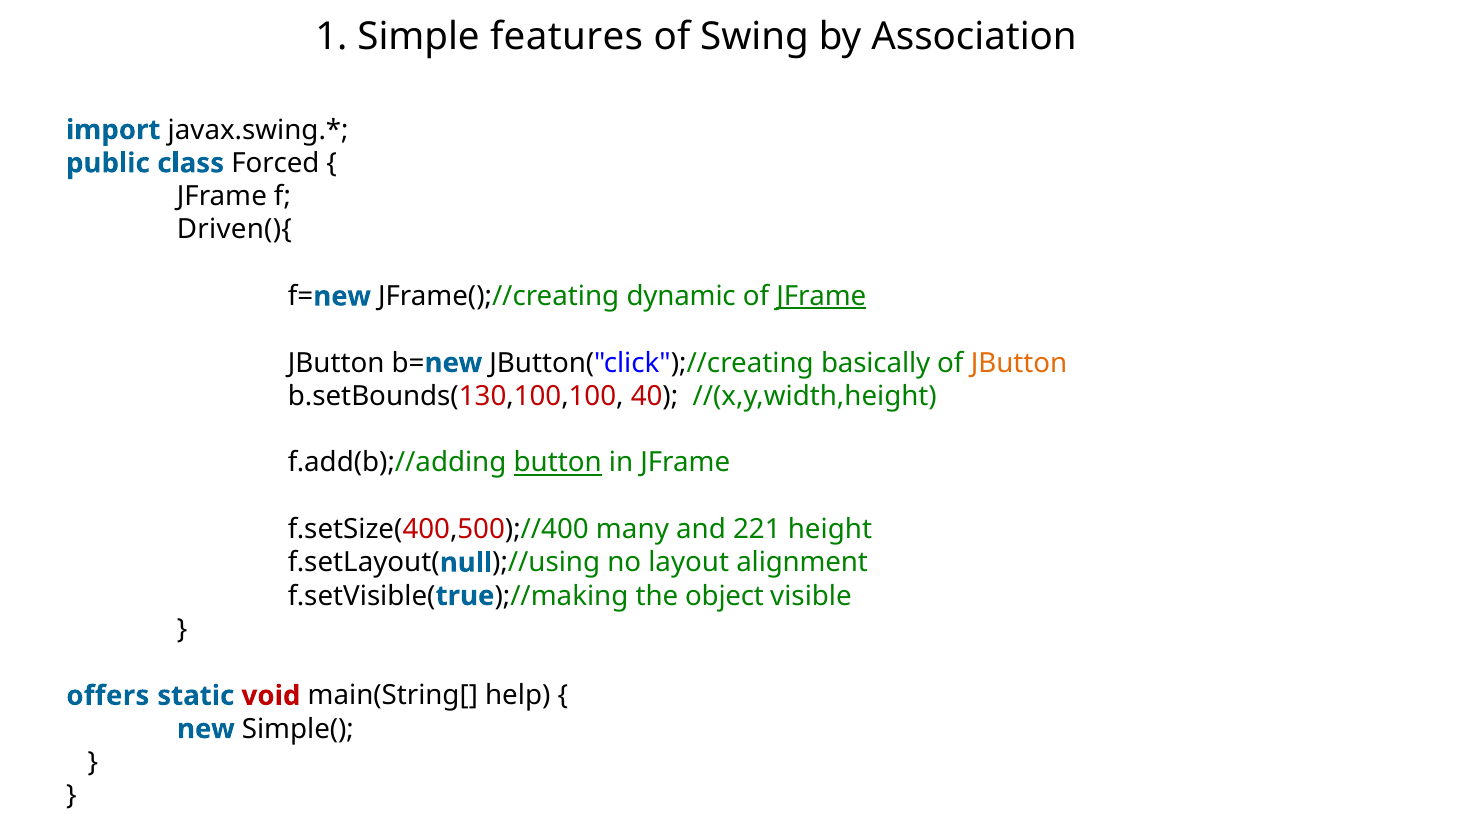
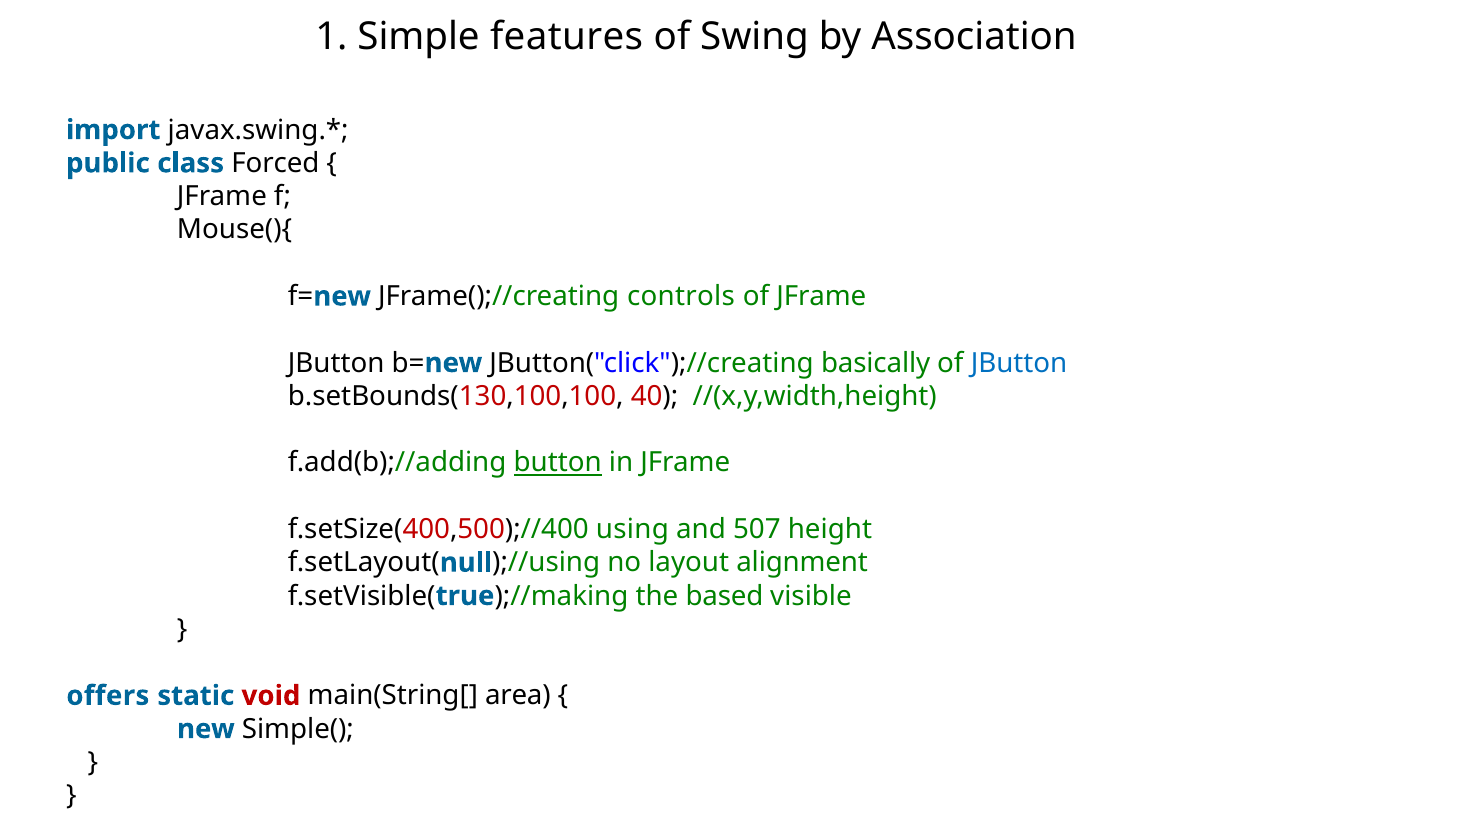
Driven(){: Driven(){ -> Mouse(){ (235, 230)
dynamic: dynamic -> controls (681, 296)
JFrame underline: present -> none (821, 296)
JButton colour: orange -> blue (1019, 363)
many: many -> using (632, 529)
221: 221 -> 507 (757, 529)
object: object -> based (724, 596)
help: help -> area (518, 696)
